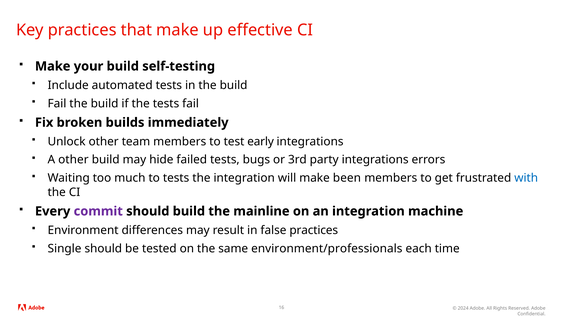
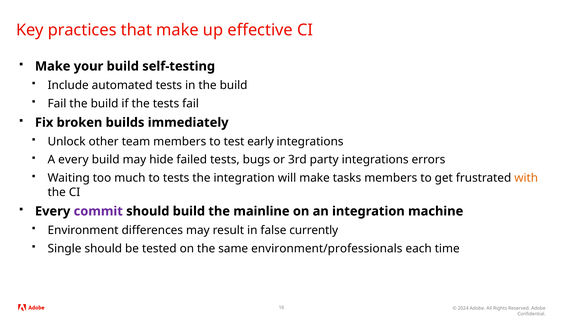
A other: other -> every (73, 160)
been: been -> tasks (347, 178)
with colour: blue -> orange (526, 178)
false practices: practices -> currently (314, 230)
